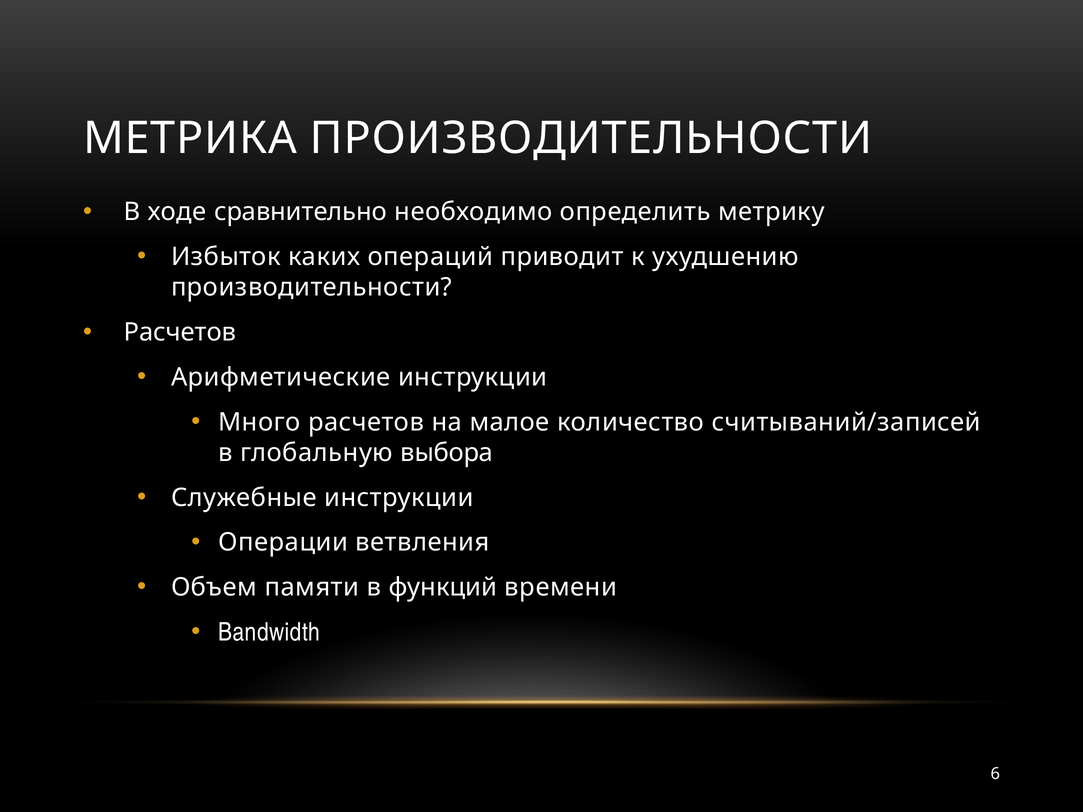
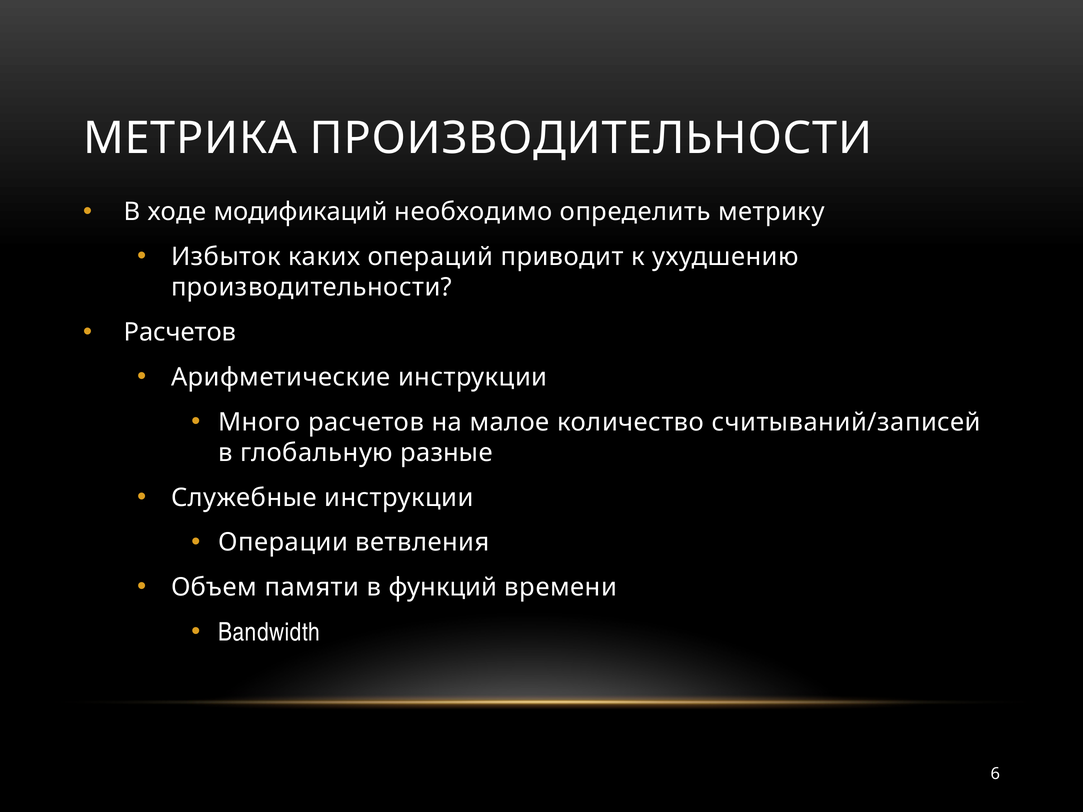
сравнительно: сравнительно -> модификаций (301, 212)
выбора: выбора -> разные (447, 453)
